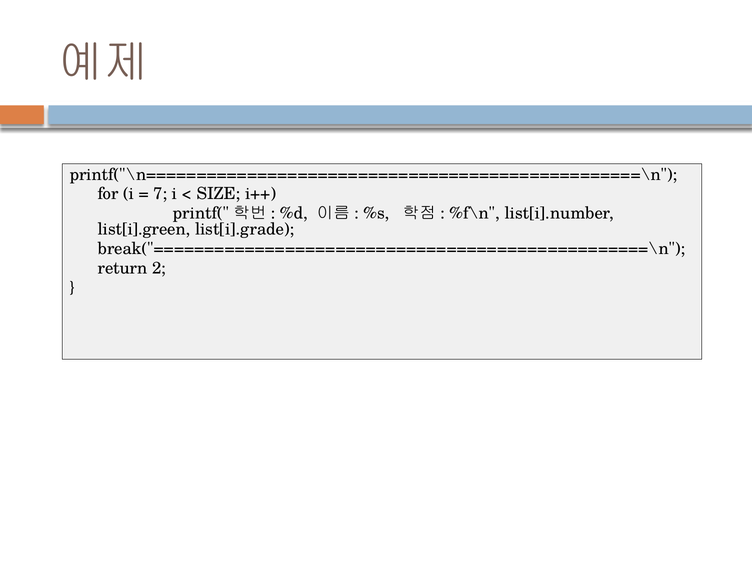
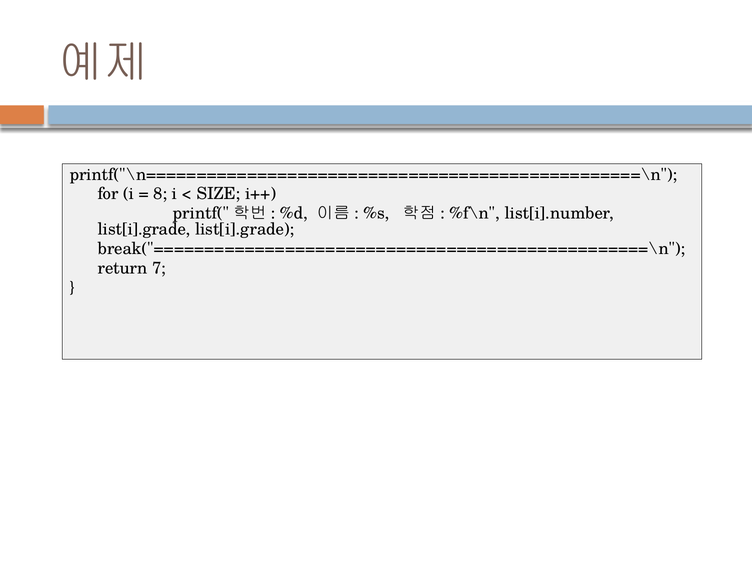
7: 7 -> 8 (160, 194)
list[i].green: list[i].green -> list[i].grade (144, 229)
2: 2 -> 7 (159, 268)
